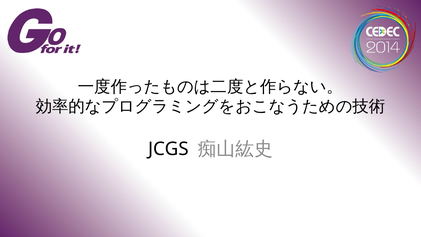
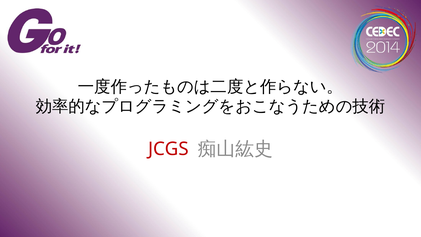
JCGS colour: black -> red (168, 149)
